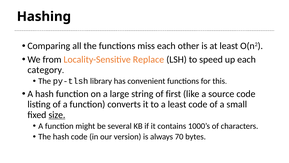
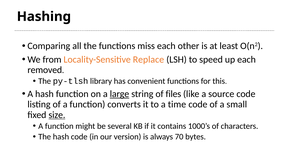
category: category -> removed (45, 70)
large underline: none -> present (119, 94)
first: first -> files (173, 94)
a least: least -> time (177, 104)
